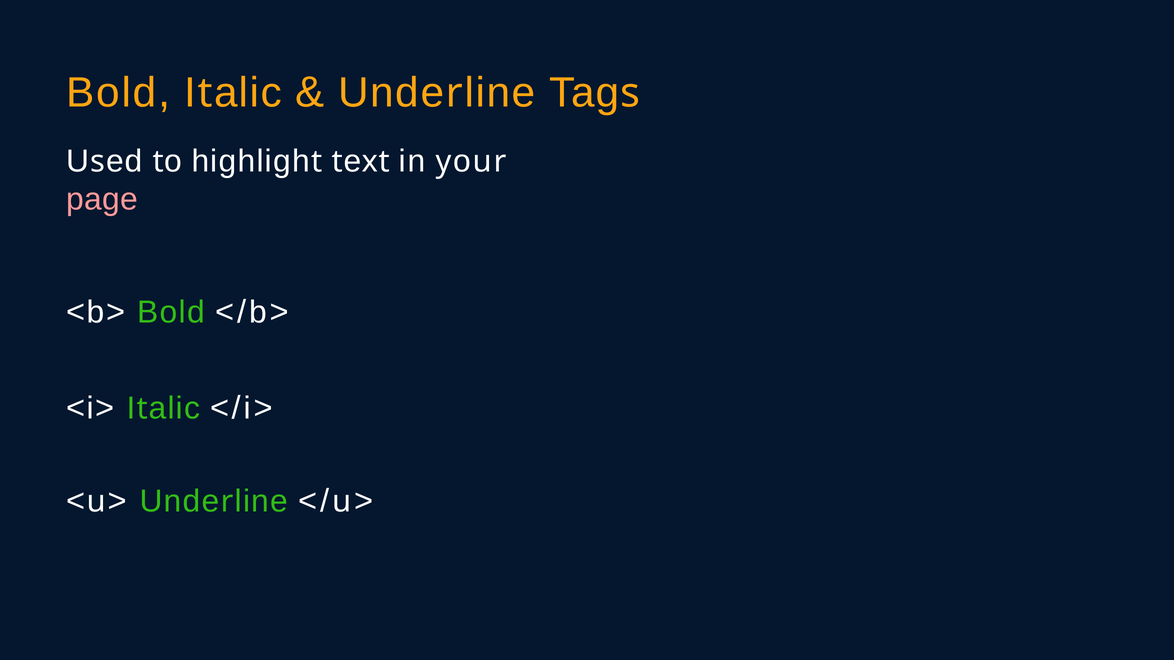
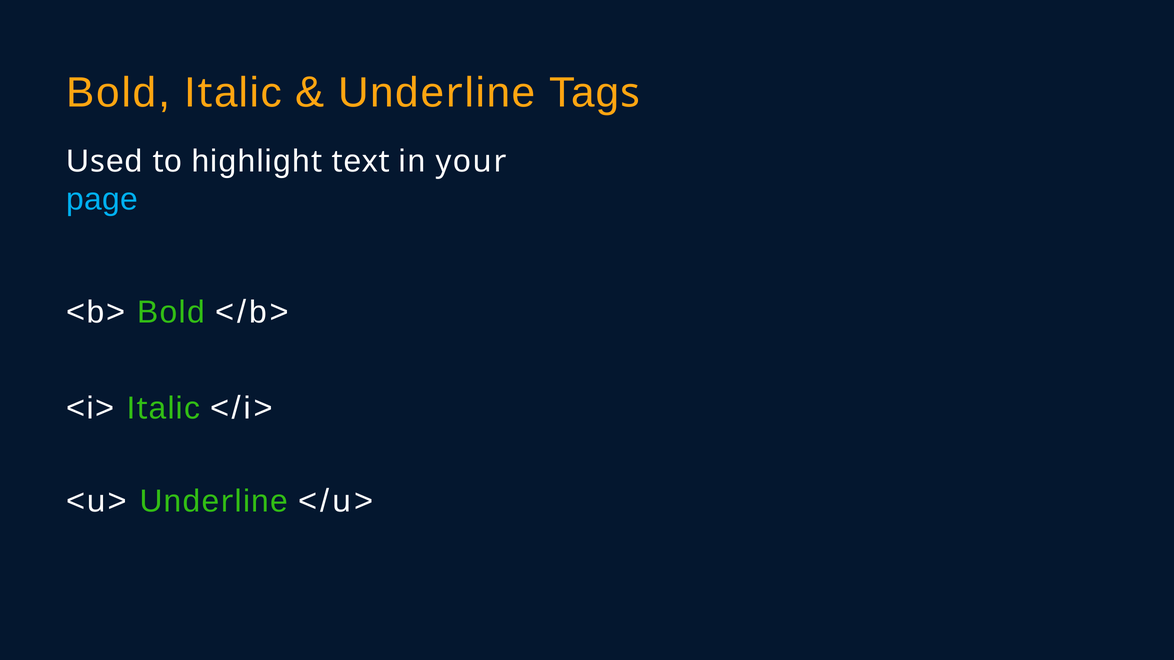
page colour: pink -> light blue (102, 200)
